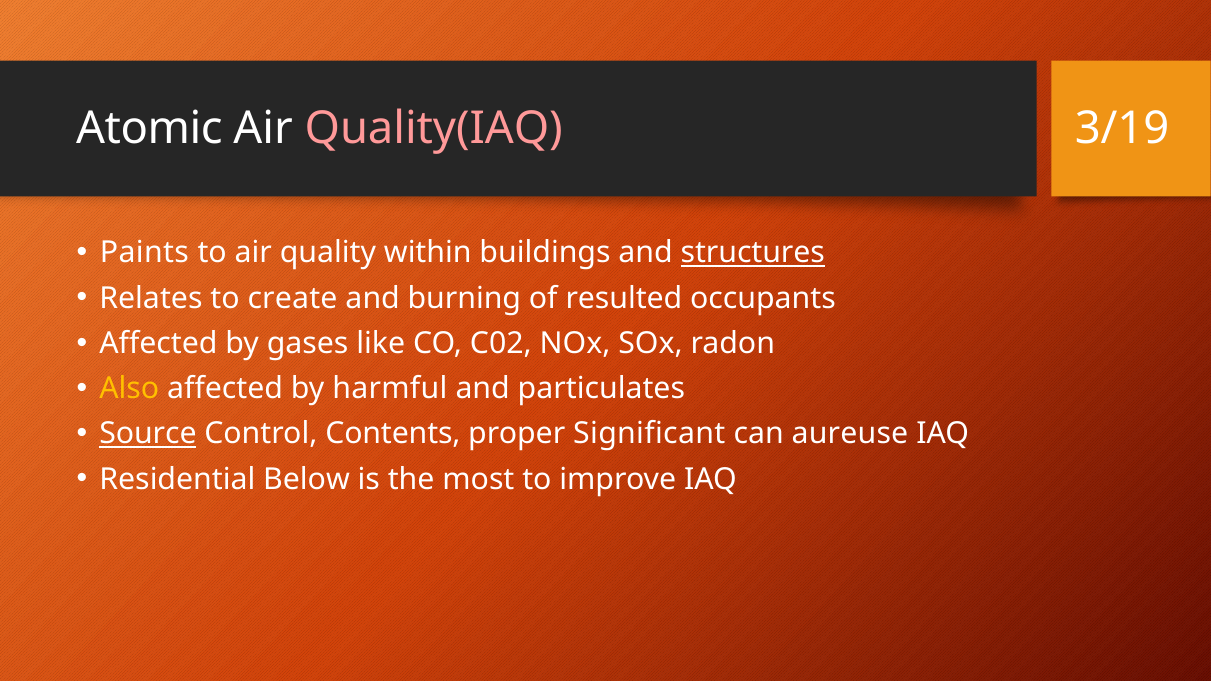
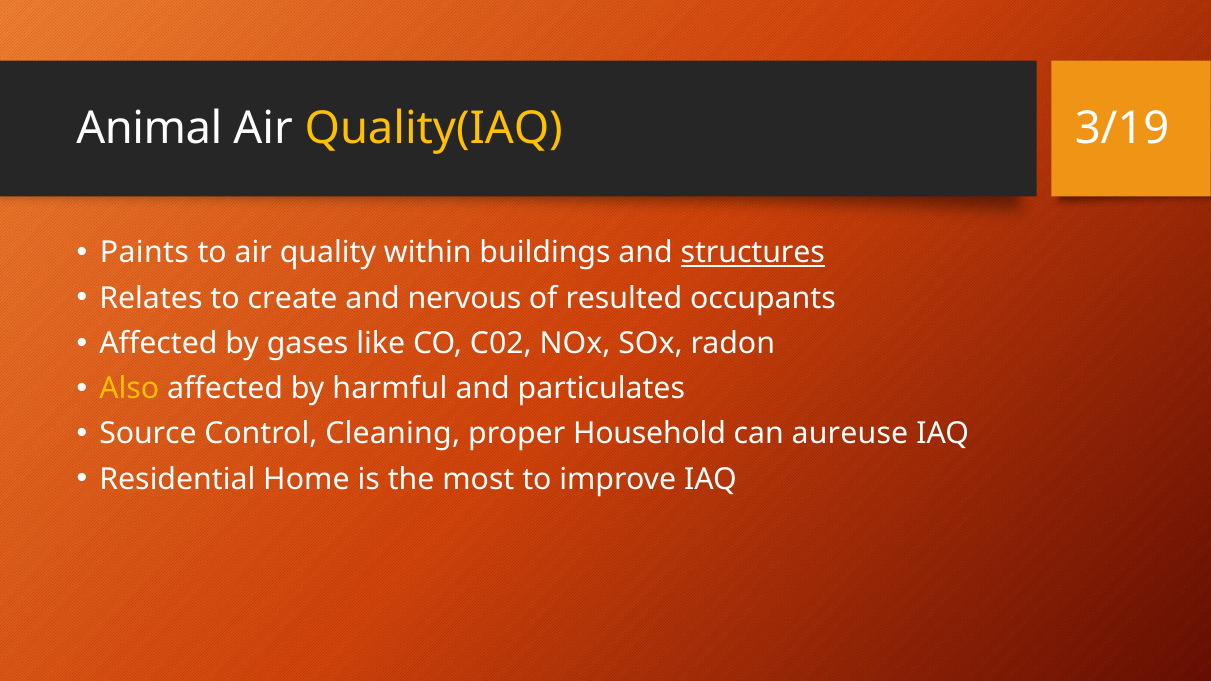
Atomic: Atomic -> Animal (149, 128)
Quality(IAQ colour: pink -> yellow (434, 128)
burning: burning -> nervous (464, 298)
Source underline: present -> none (148, 434)
Contents: Contents -> Cleaning (393, 434)
Significant: Significant -> Household (650, 434)
Below: Below -> Home (306, 479)
